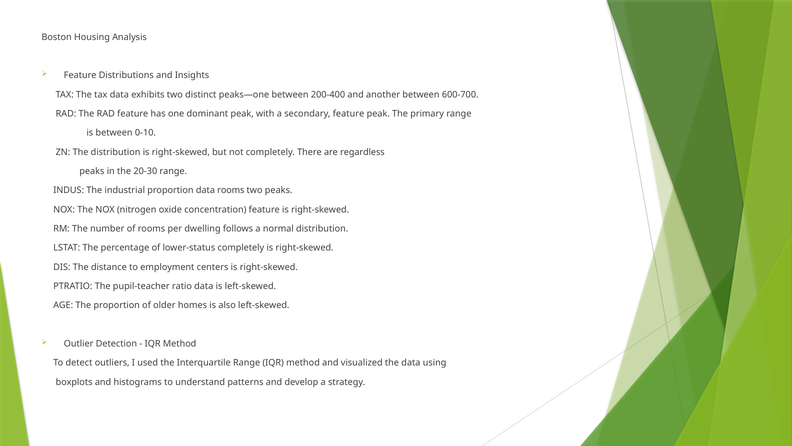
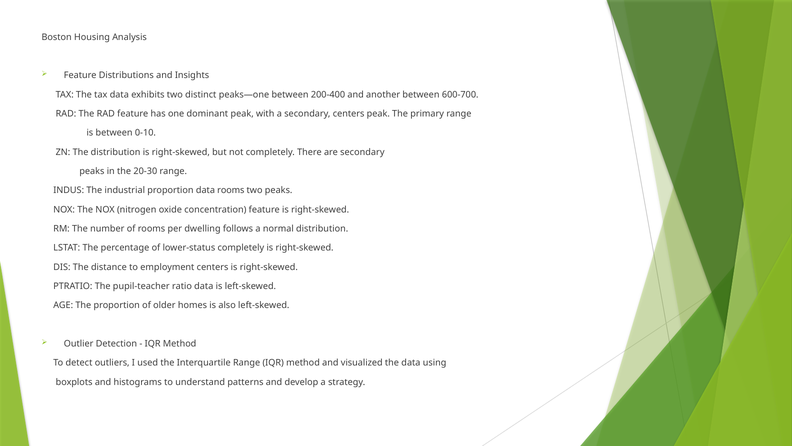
secondary feature: feature -> centers (349, 114)
are regardless: regardless -> secondary (362, 152)
